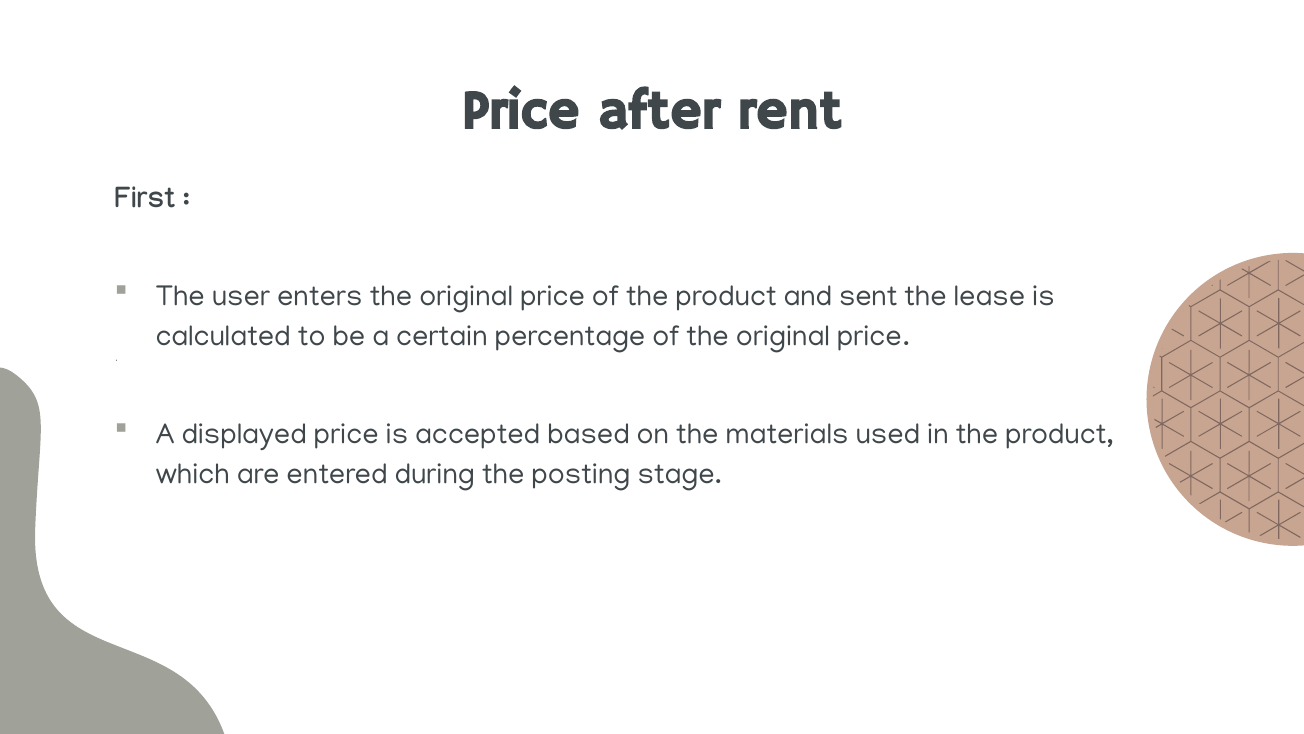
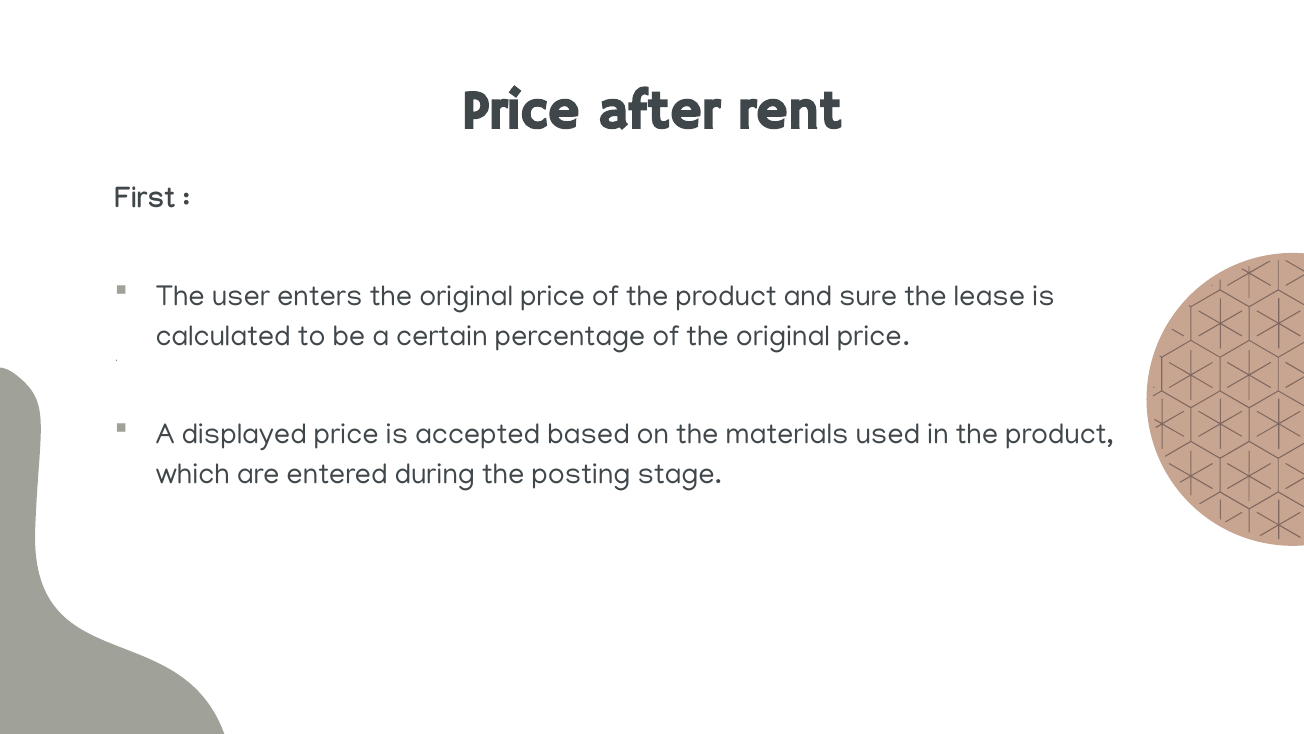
sent: sent -> sure (868, 296)
